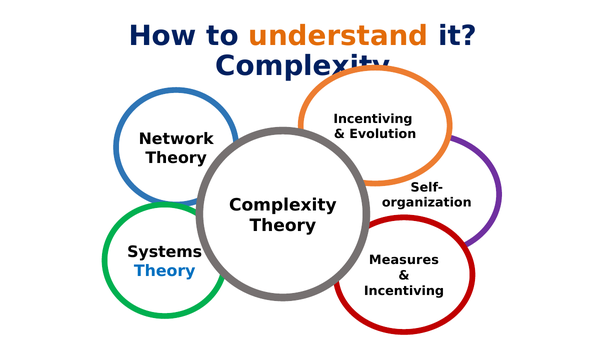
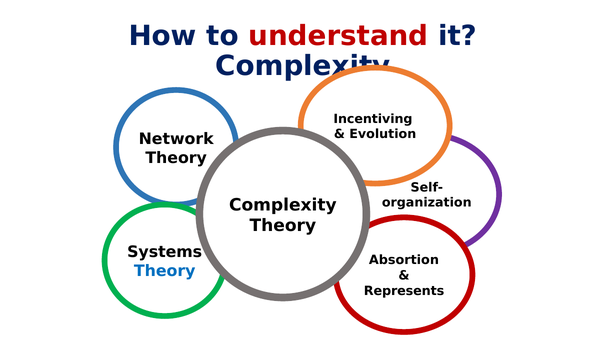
understand colour: orange -> red (338, 36)
Measures: Measures -> Absortion (404, 260)
Incentiving: Incentiving -> Represents (404, 291)
